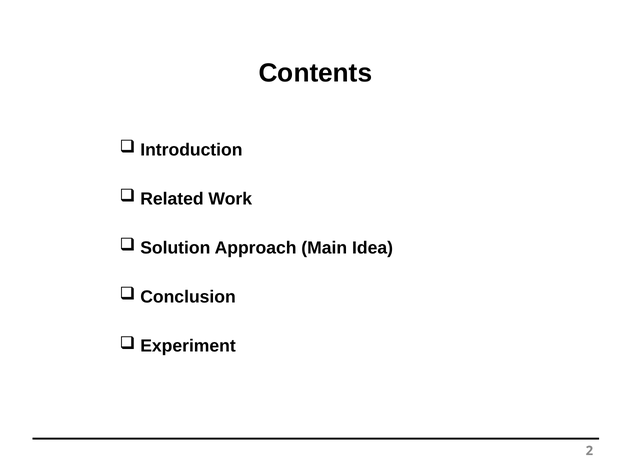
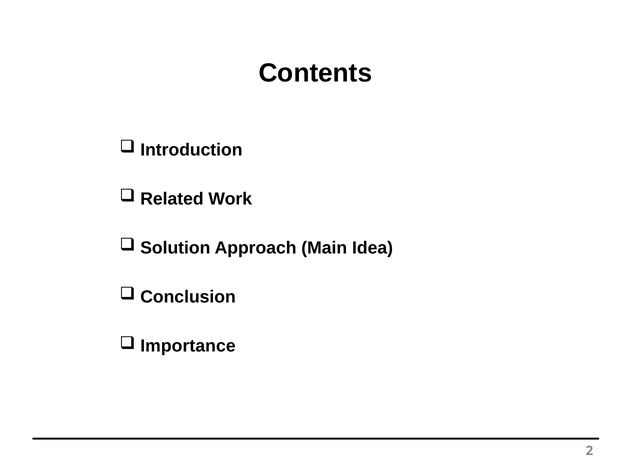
Experiment: Experiment -> Importance (188, 346)
